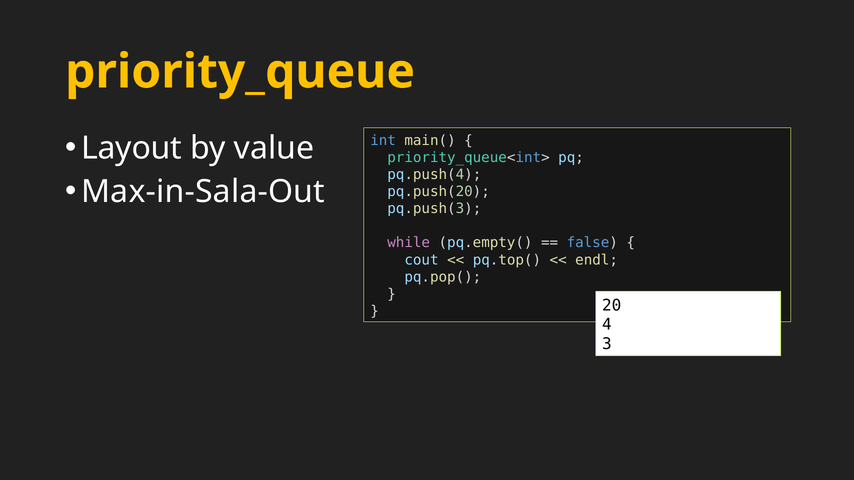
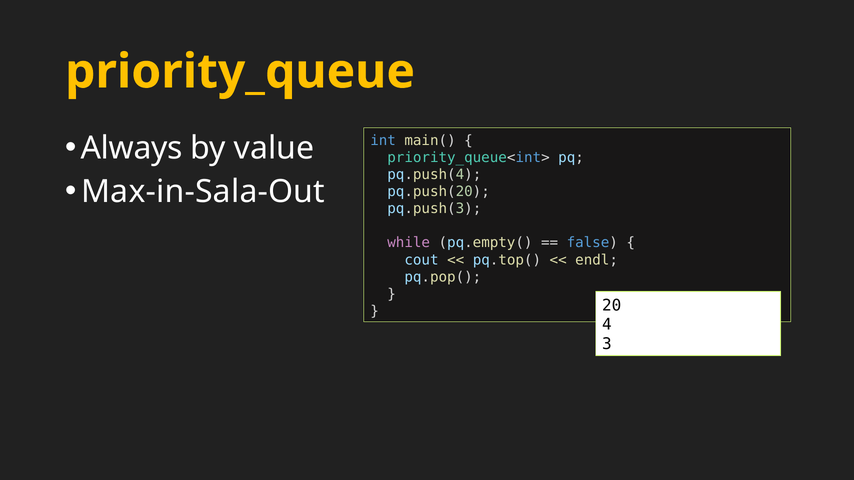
Layout: Layout -> Always (132, 148)
